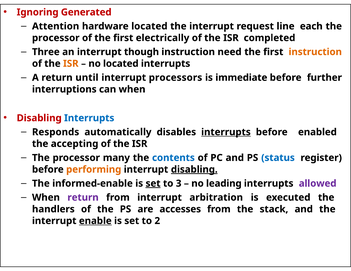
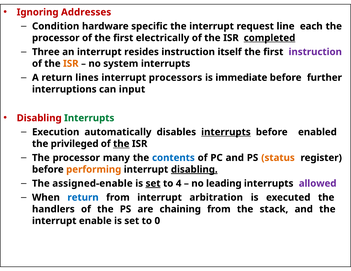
Generated: Generated -> Addresses (86, 12)
Attention: Attention -> Condition (56, 26)
hardware located: located -> specific (149, 26)
completed underline: none -> present (270, 38)
though: though -> resides (142, 52)
need: need -> itself (230, 52)
instruction colour: orange -> purple (315, 52)
no located: located -> system (121, 64)
until: until -> lines (87, 78)
can when: when -> input (132, 89)
Interrupts colour: blue -> green (89, 118)
Responds: Responds -> Execution (56, 132)
accepting: accepting -> privileged (75, 144)
the underline: none -> present (121, 144)
status colour: blue -> orange (278, 158)
informed-enable: informed-enable -> assigned-enable (92, 184)
3: 3 -> 4 (179, 184)
return colour: purple -> blue (83, 198)
accesses: accesses -> chaining (180, 209)
enable underline: present -> none (95, 221)
2: 2 -> 0 (157, 221)
